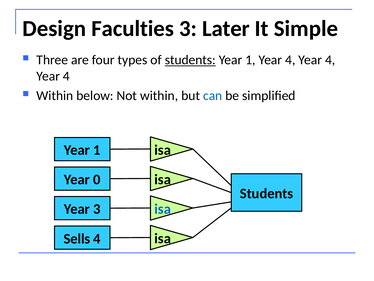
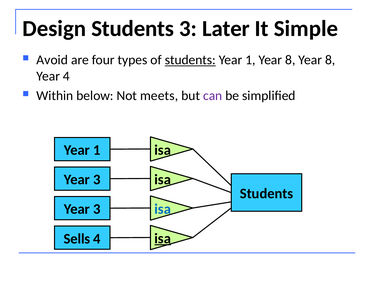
Design Faculties: Faculties -> Students (133, 29)
Three: Three -> Avoid (52, 60)
1 Year 4: 4 -> 8 (290, 60)
4: 4 -> 8 (330, 60)
Not within: within -> meets (159, 96)
can colour: blue -> purple (213, 96)
0: 0 -> 3 (97, 179)
isa underline: none -> present (163, 238)
